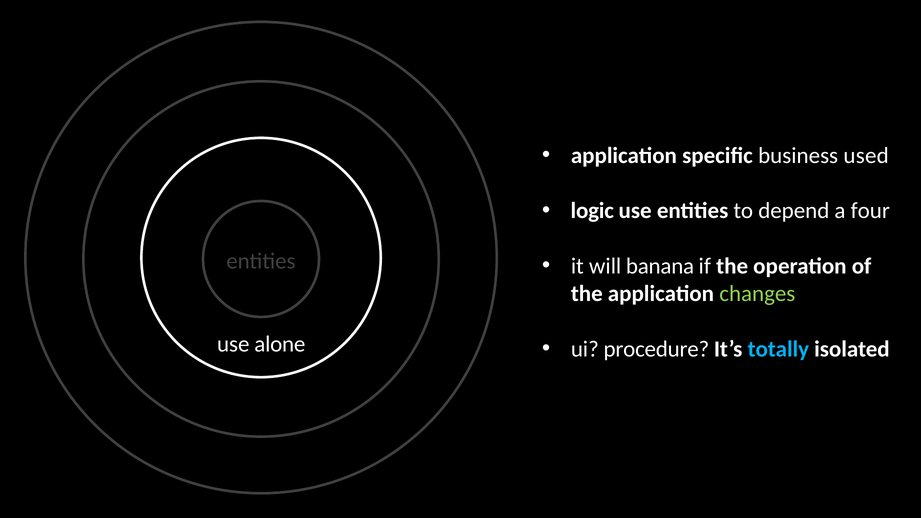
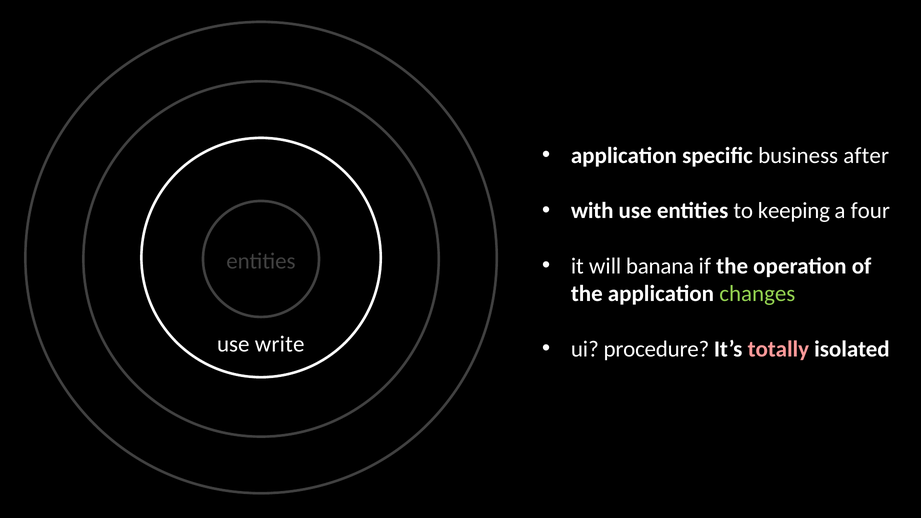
used: used -> after (866, 156)
logic: logic -> with (592, 211)
depend: depend -> keeping (794, 211)
alone: alone -> write (280, 344)
totally colour: light blue -> pink (778, 349)
